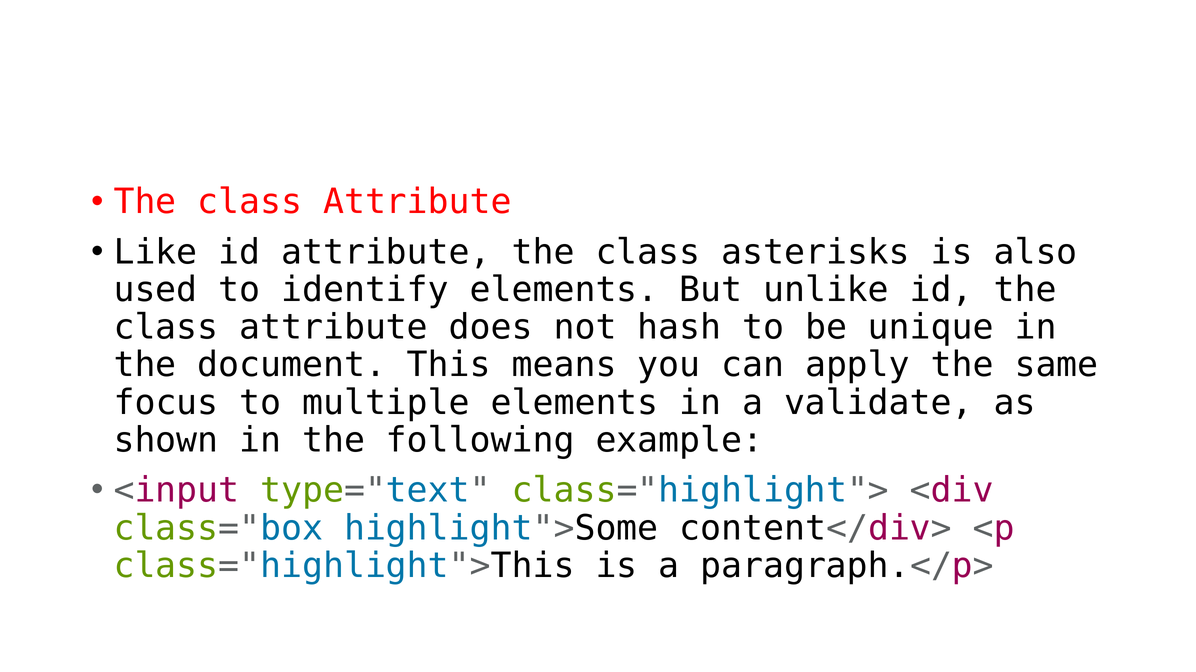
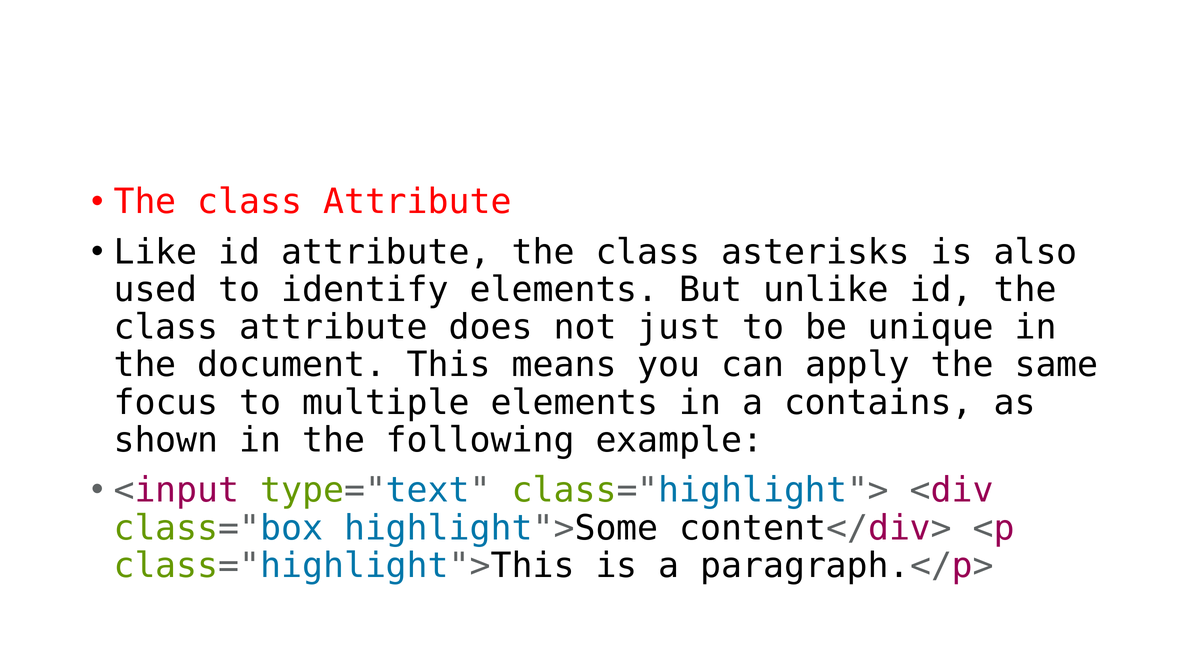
hash: hash -> just (679, 328)
validate: validate -> contains (878, 403)
